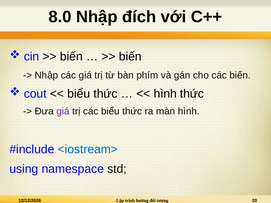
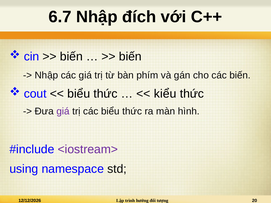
8.0: 8.0 -> 6.7 (60, 17)
hình: hình -> kiểu (165, 94)
<iostream> colour: blue -> purple (88, 149)
